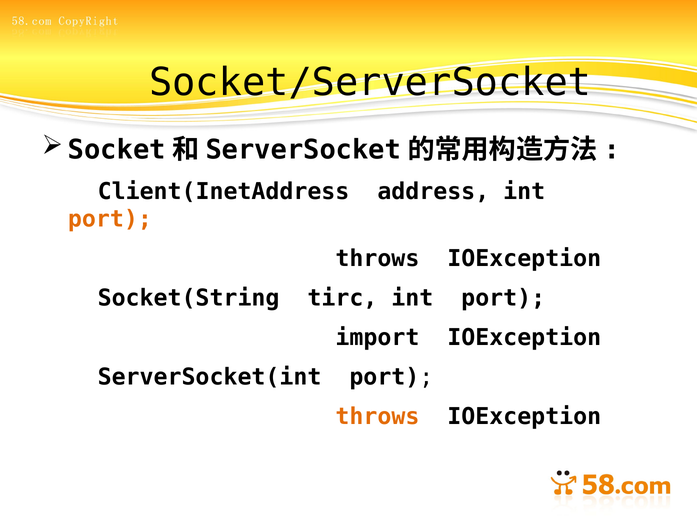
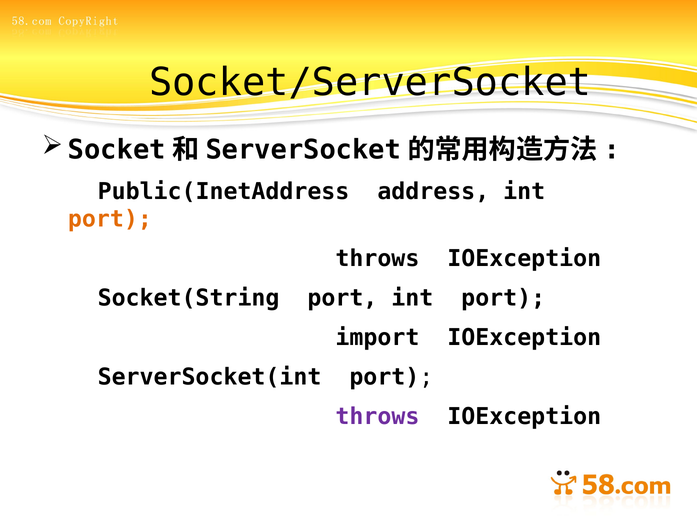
Client(InetAddress: Client(InetAddress -> Public(InetAddress (224, 192)
Socket(String tirc: tirc -> port (342, 299)
throws colour: orange -> purple (377, 417)
